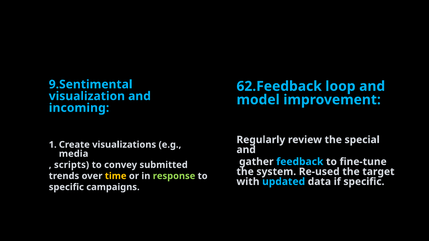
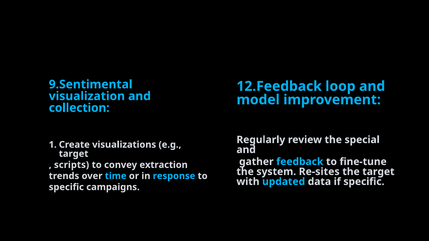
62.Feedback: 62.Feedback -> 12.Feedback (279, 86)
incoming: incoming -> collection (79, 108)
media: media -> target (74, 154)
submitted: submitted -> extraction (164, 165)
Re-used: Re-used -> Re-sites (319, 172)
time colour: yellow -> light blue (116, 176)
response colour: light green -> light blue (174, 176)
